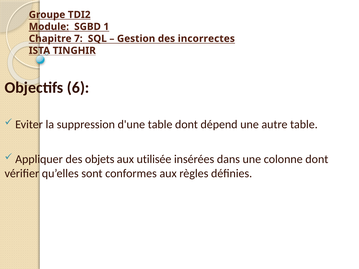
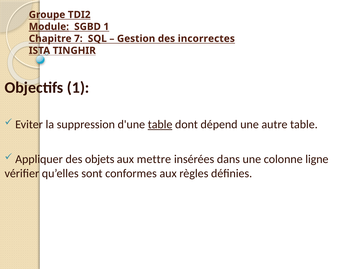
Objectifs 6: 6 -> 1 (78, 88)
table underline: none -> present (160, 125)
utilisée: utilisée -> mettre (154, 159)
colonne dont: dont -> ligne (317, 159)
